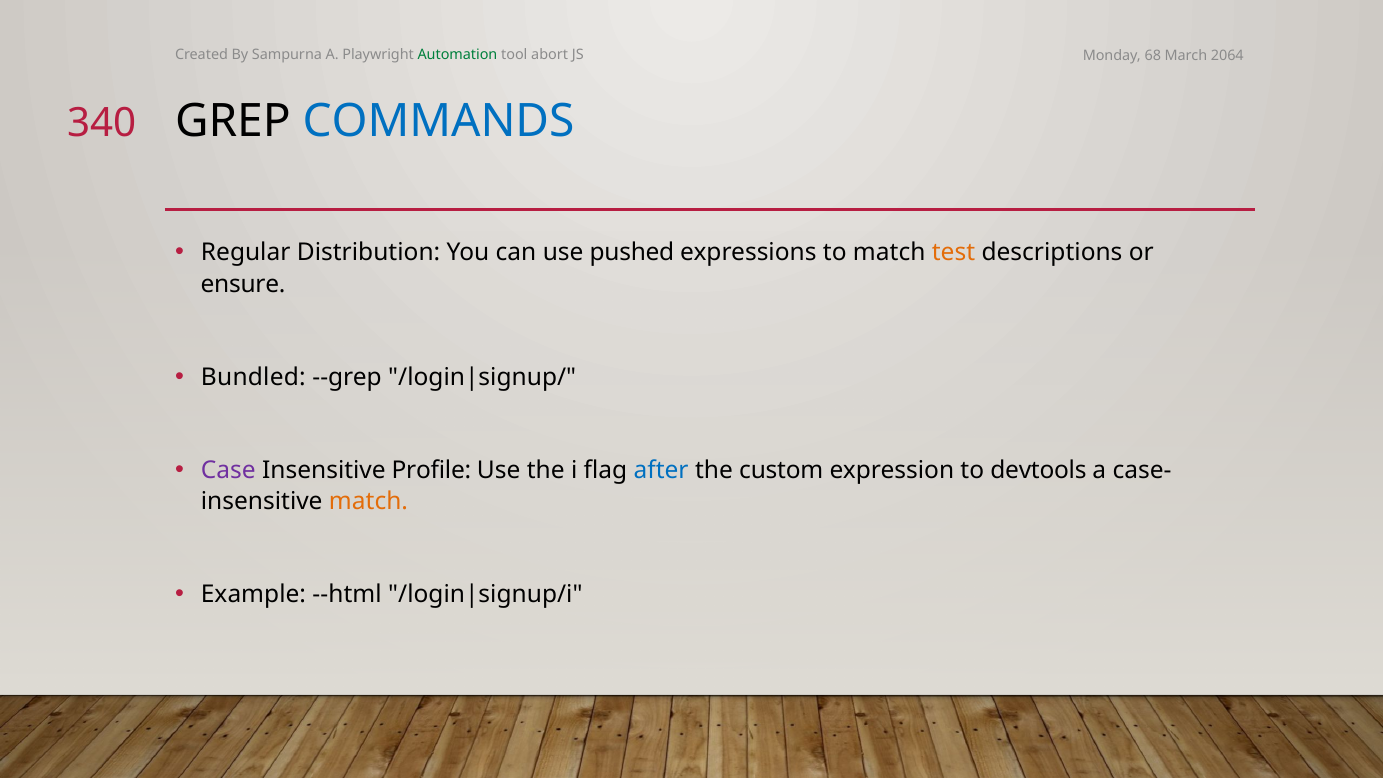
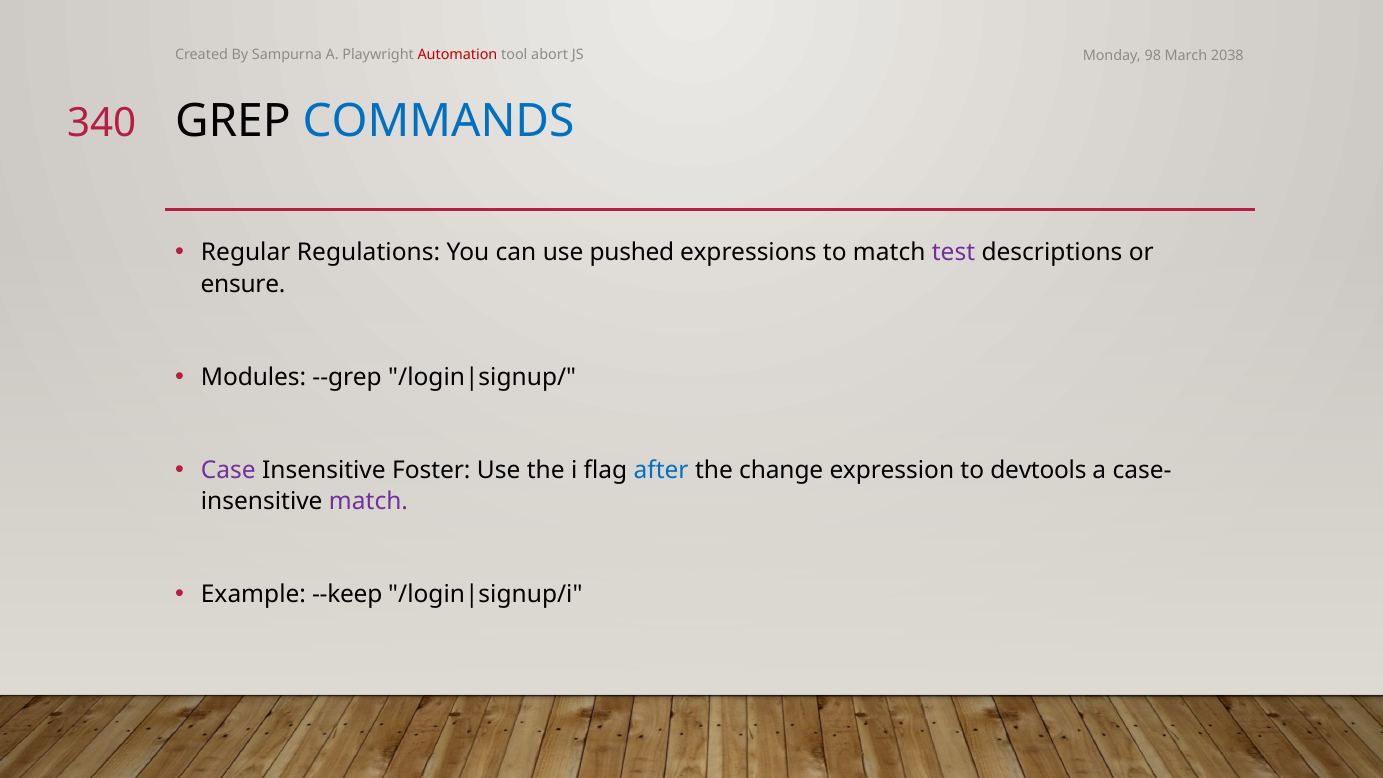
Automation colour: green -> red (457, 55)
68: 68 -> 98 (1153, 56)
2064: 2064 -> 2038 (1227, 56)
Distribution: Distribution -> Regulations (369, 253)
test colour: orange -> purple (954, 253)
Bundled: Bundled -> Modules (254, 377)
Profile: Profile -> Foster (431, 470)
custom: custom -> change (781, 470)
match colour: orange -> purple (368, 502)
--html: --html -> --keep (347, 595)
